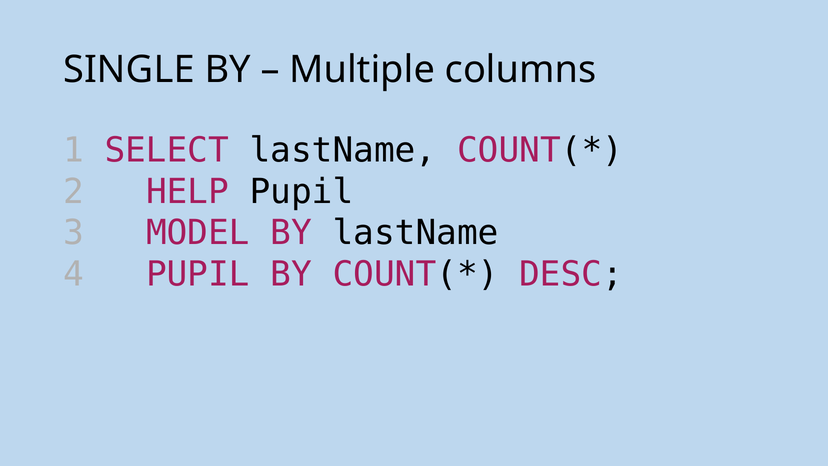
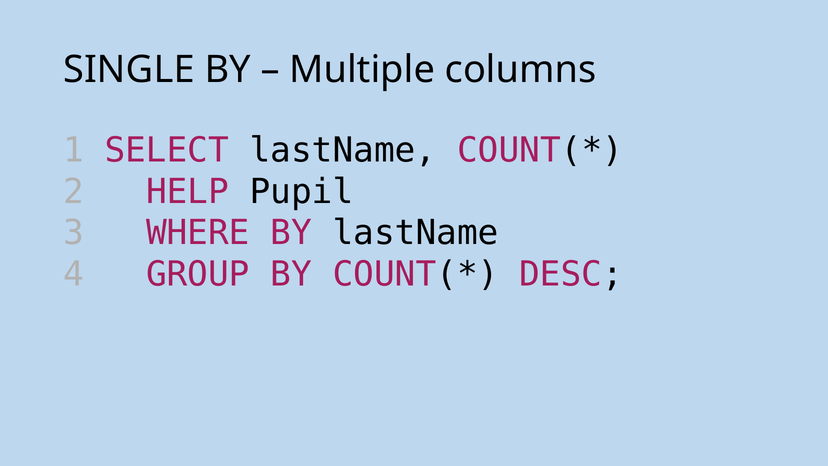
MODEL: MODEL -> WHERE (198, 233)
4 PUPIL: PUPIL -> GROUP (198, 274)
